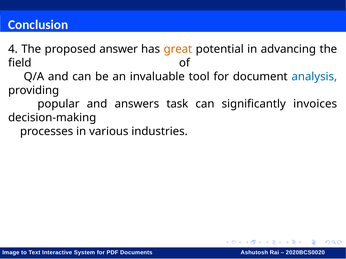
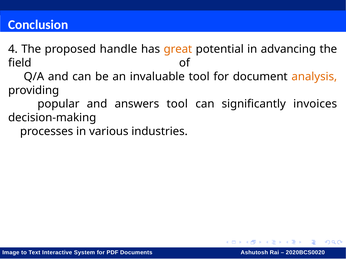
answer: answer -> handle (118, 49)
analysis colour: blue -> orange (314, 77)
answers task: task -> tool (177, 104)
